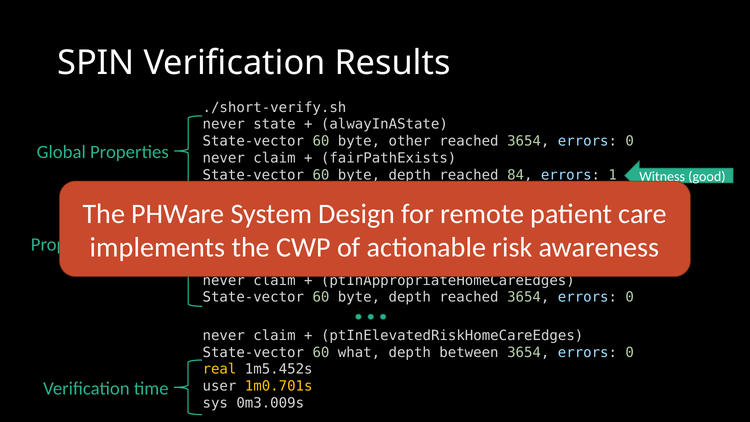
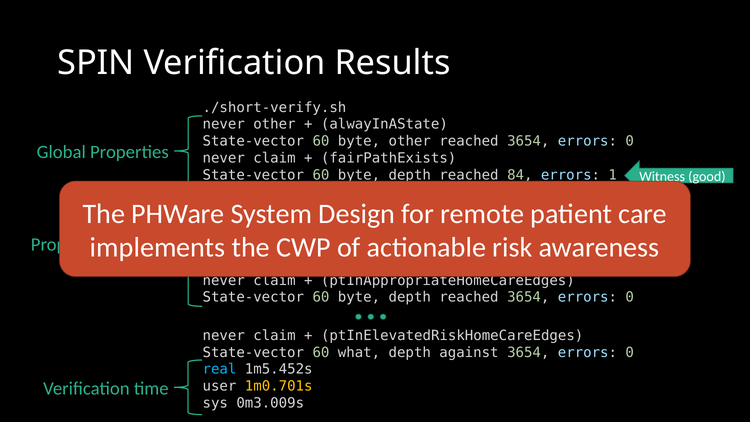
never state: state -> other (274, 124)
between: between -> against (469, 352)
real colour: yellow -> light blue (219, 369)
